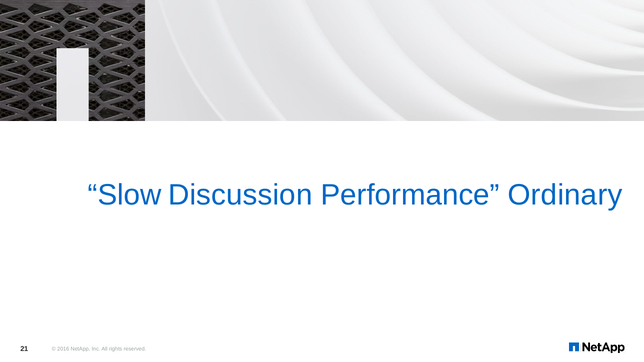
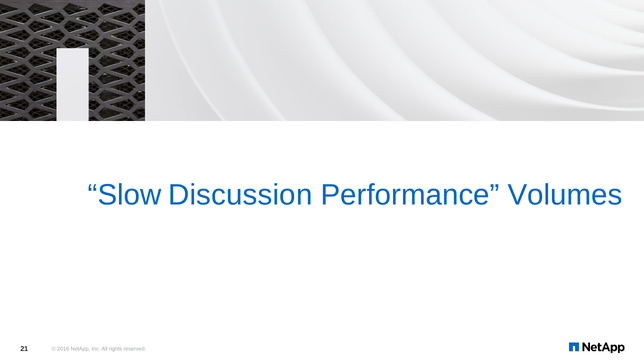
Ordinary: Ordinary -> Volumes (565, 195)
